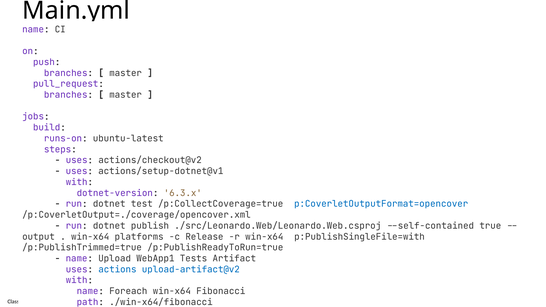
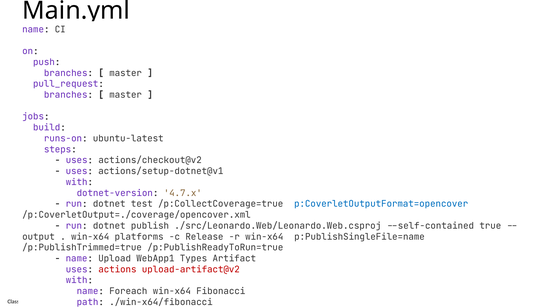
6.3.x: 6.3.x -> 4.7.x (183, 193)
/p:PublishSingleFile=with: /p:PublishSingleFile=with -> /p:PublishSingleFile=name (357, 237)
Tests: Tests -> Types (193, 259)
actions/upload-artifact@v2 colour: blue -> red (169, 270)
